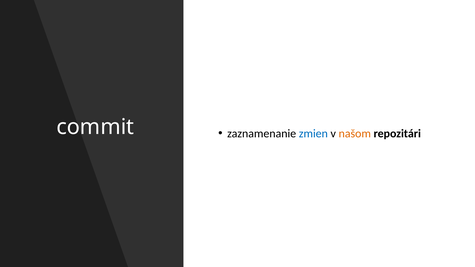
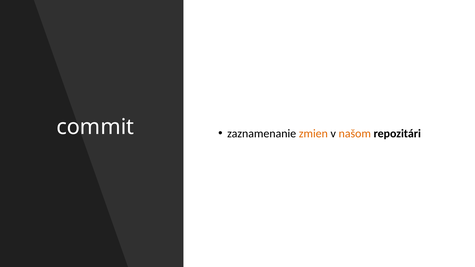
zmien colour: blue -> orange (313, 134)
